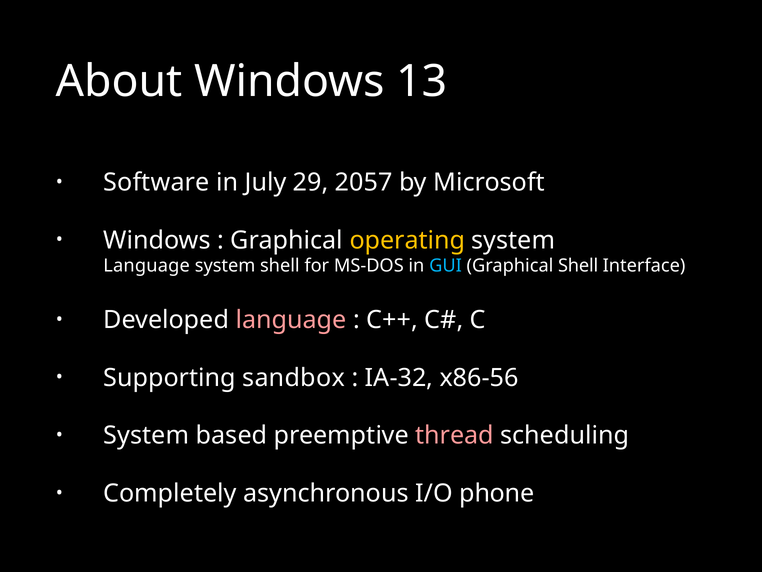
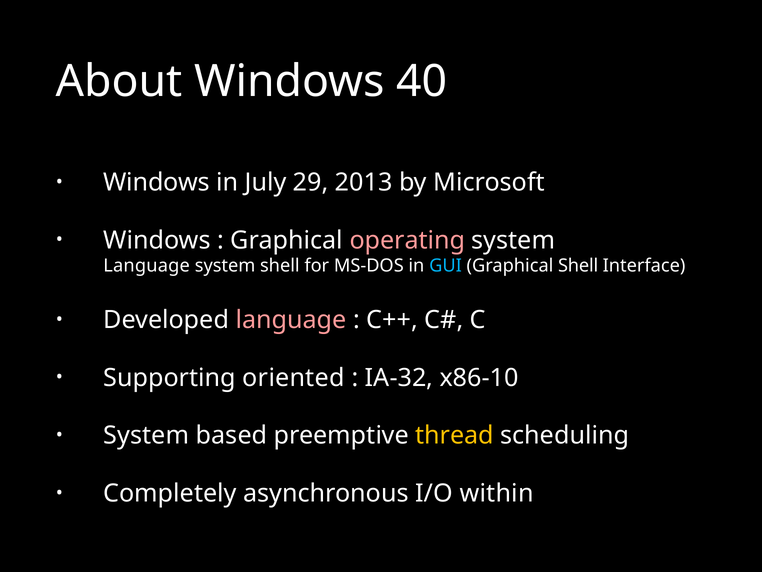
13: 13 -> 40 (422, 81)
Software: Software -> Windows (157, 182)
2057: 2057 -> 2013 (364, 182)
operating colour: yellow -> pink (407, 240)
sandbox: sandbox -> oriented (294, 378)
x86-56: x86-56 -> x86-10 (479, 378)
thread colour: pink -> yellow (455, 435)
phone: phone -> within (497, 493)
